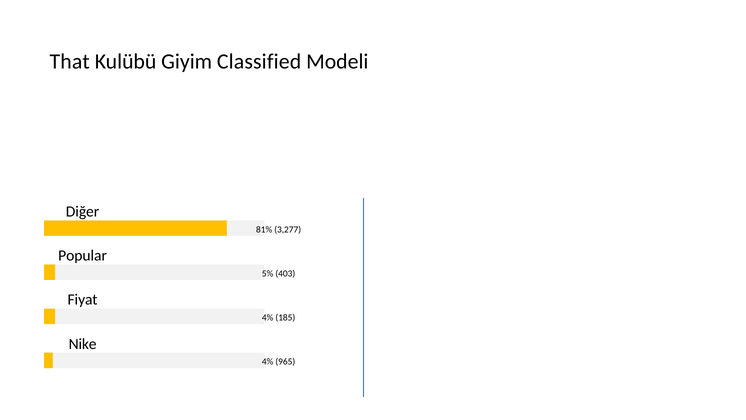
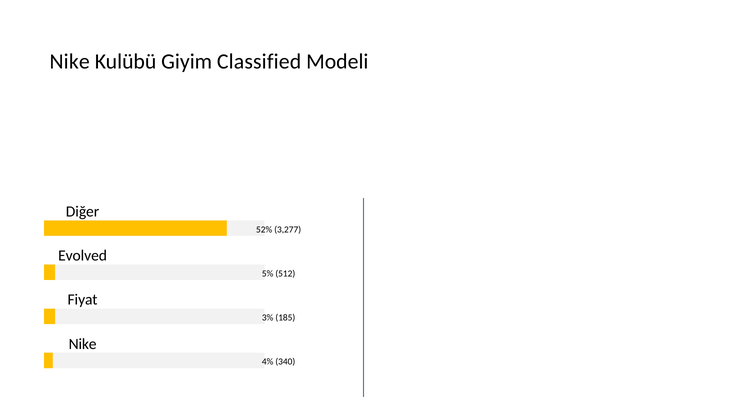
That: That -> Nike (70, 61)
81%: 81% -> 52% (264, 229)
Popular: Popular -> Evolved (83, 255)
403: 403 -> 512 (285, 273)
4%: 4% -> 3% (268, 317)
965: 965 -> 340 (285, 361)
